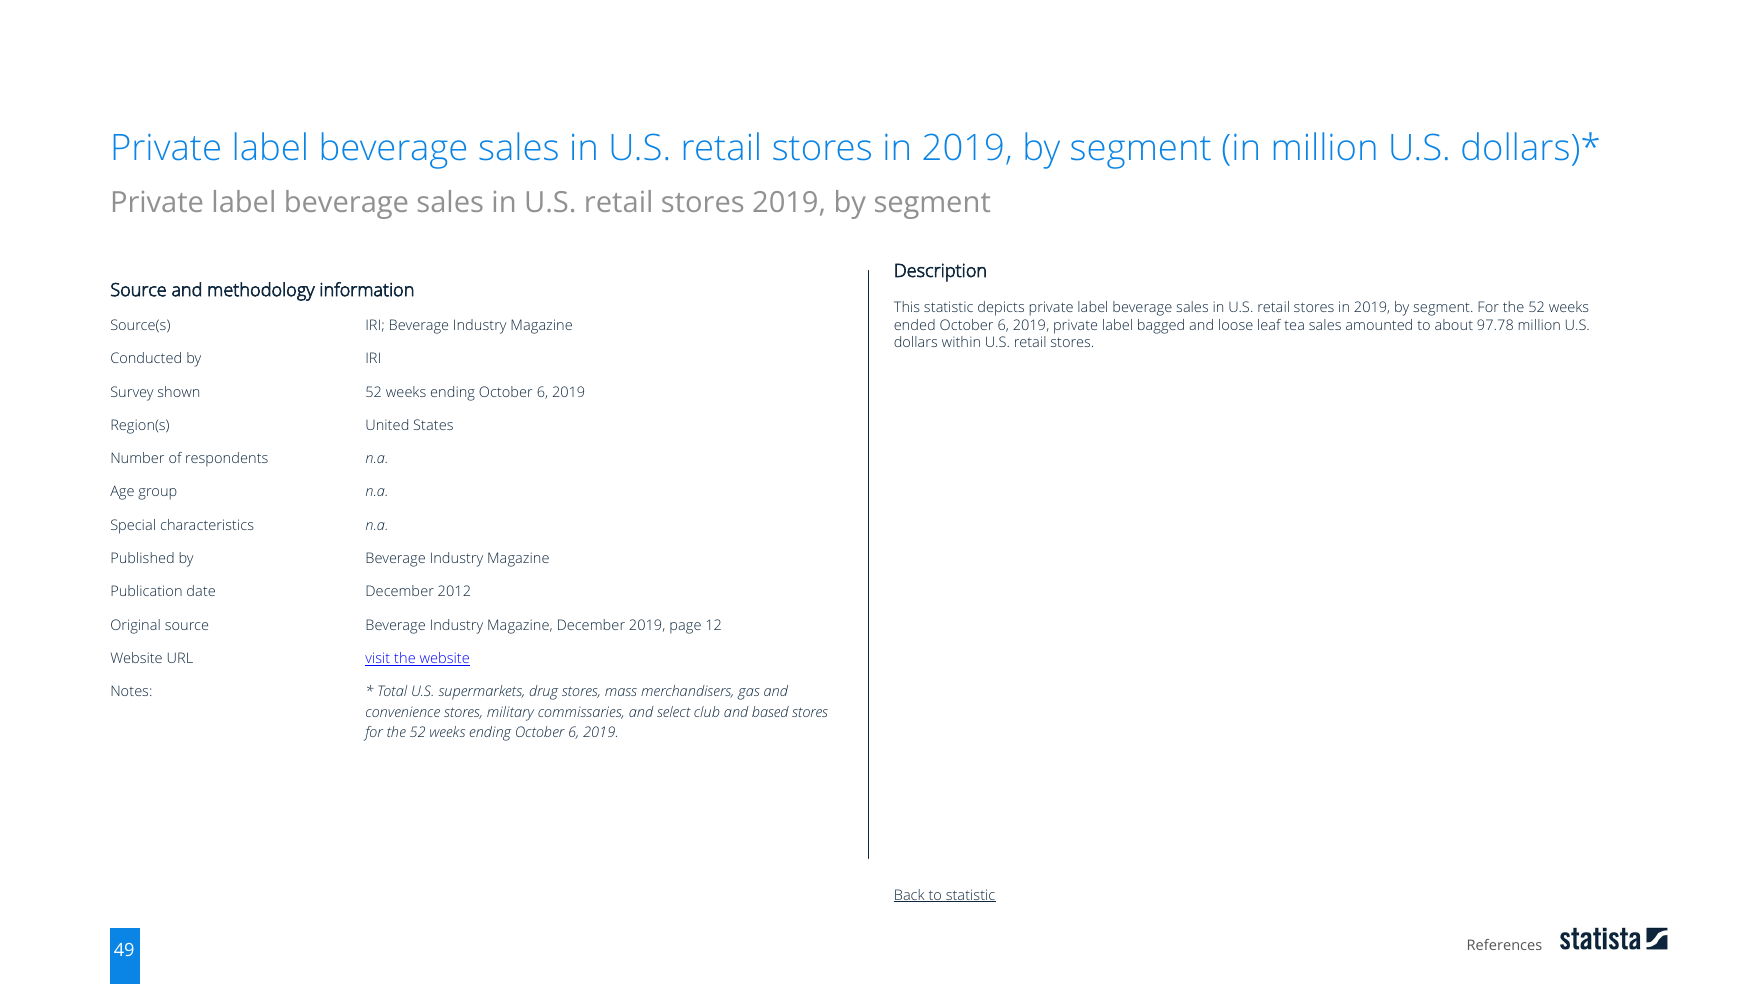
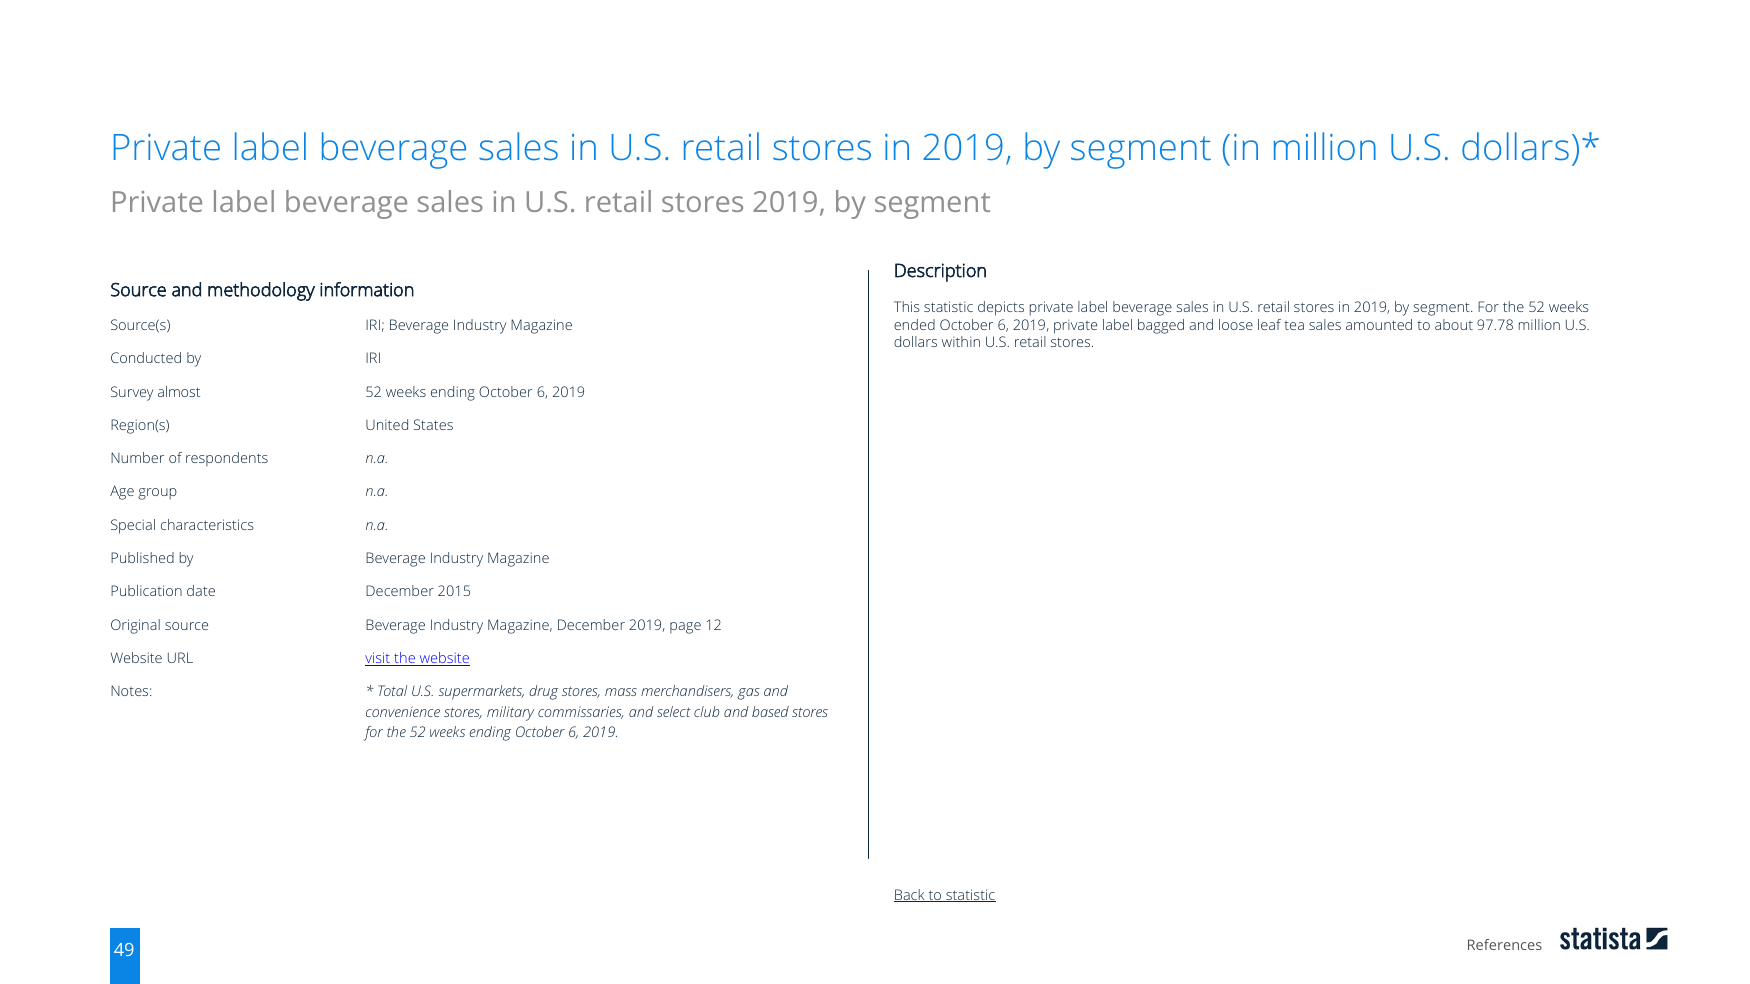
shown: shown -> almost (179, 392)
2012: 2012 -> 2015 (454, 592)
